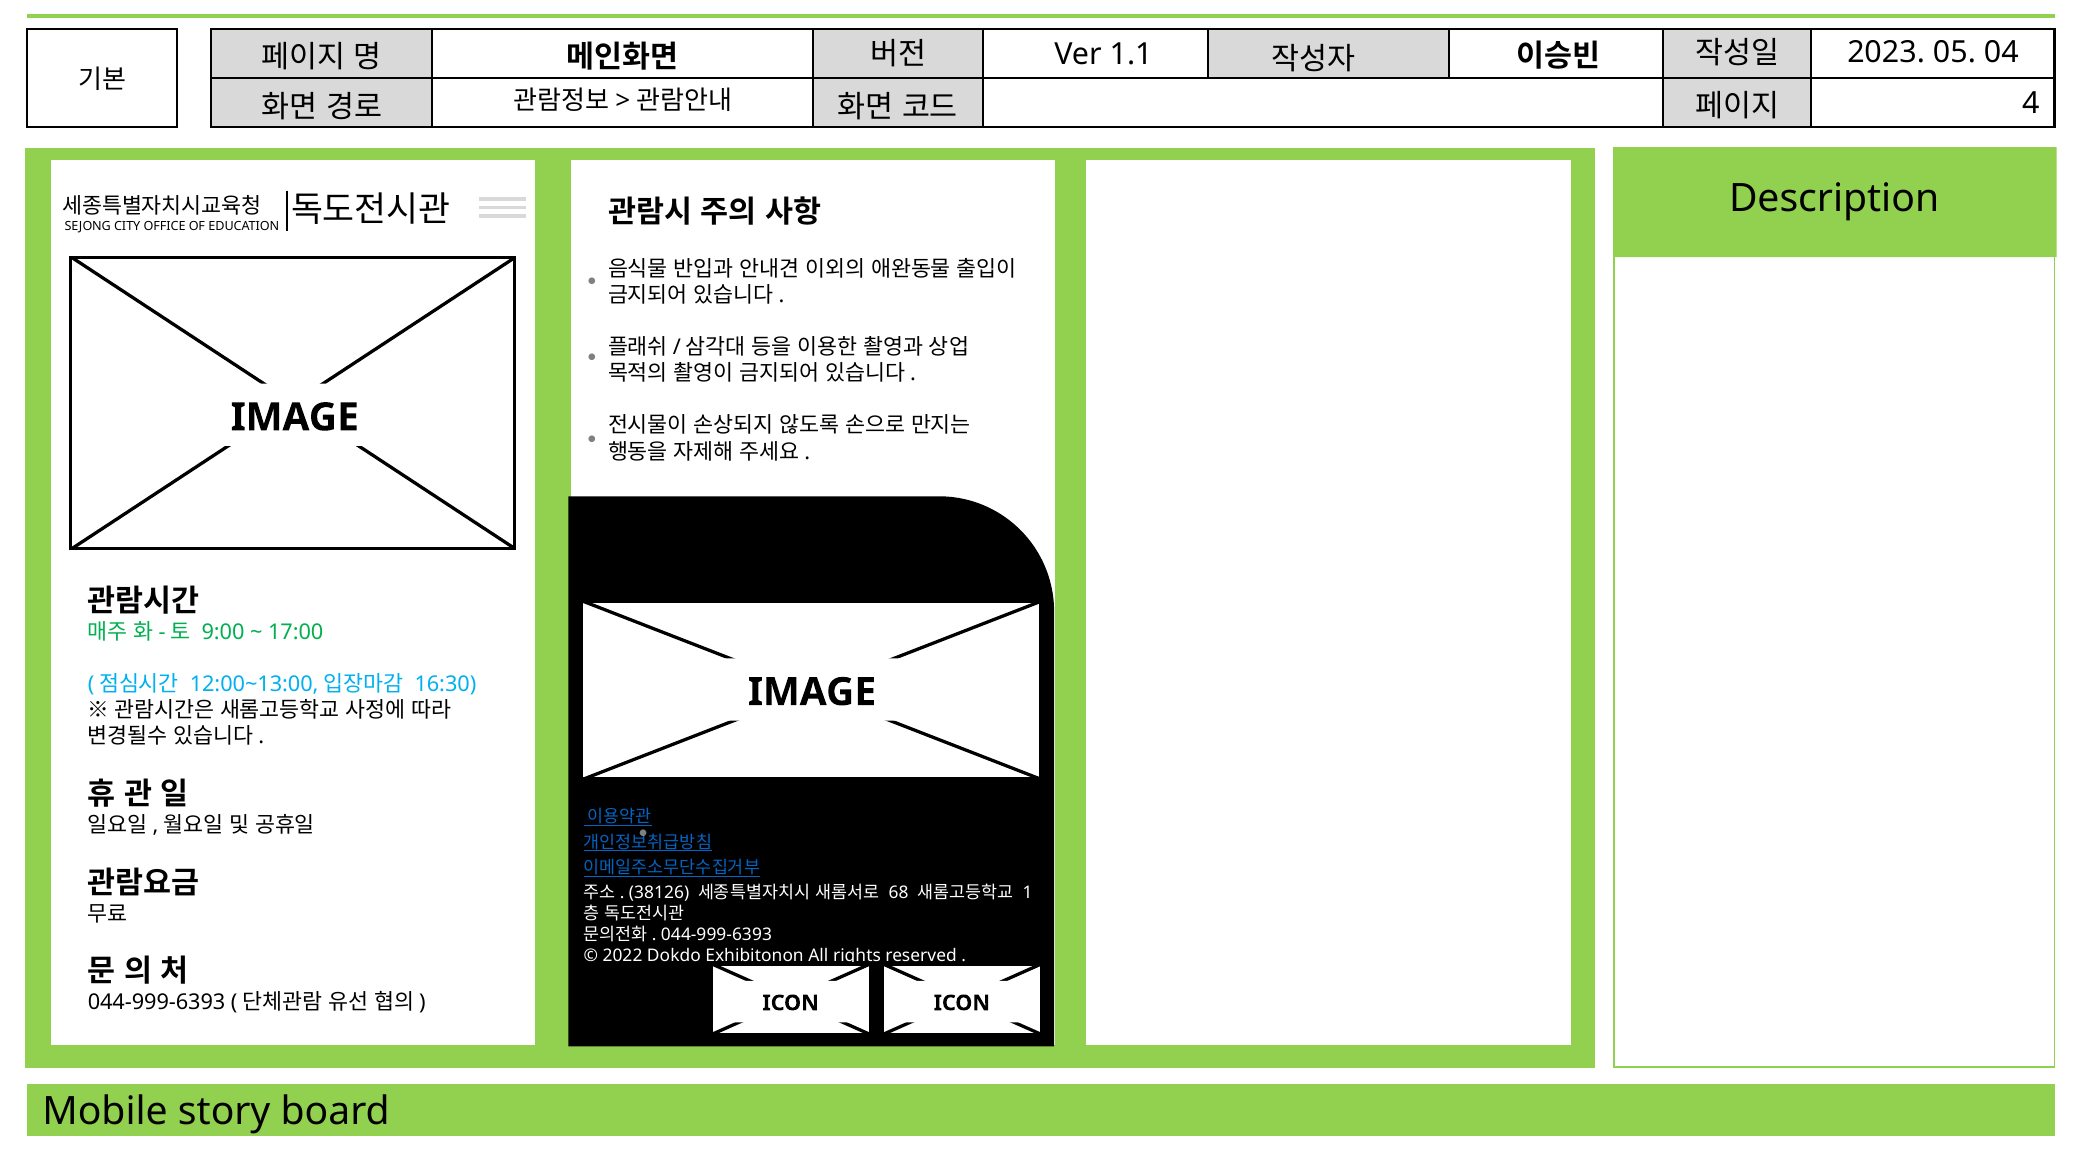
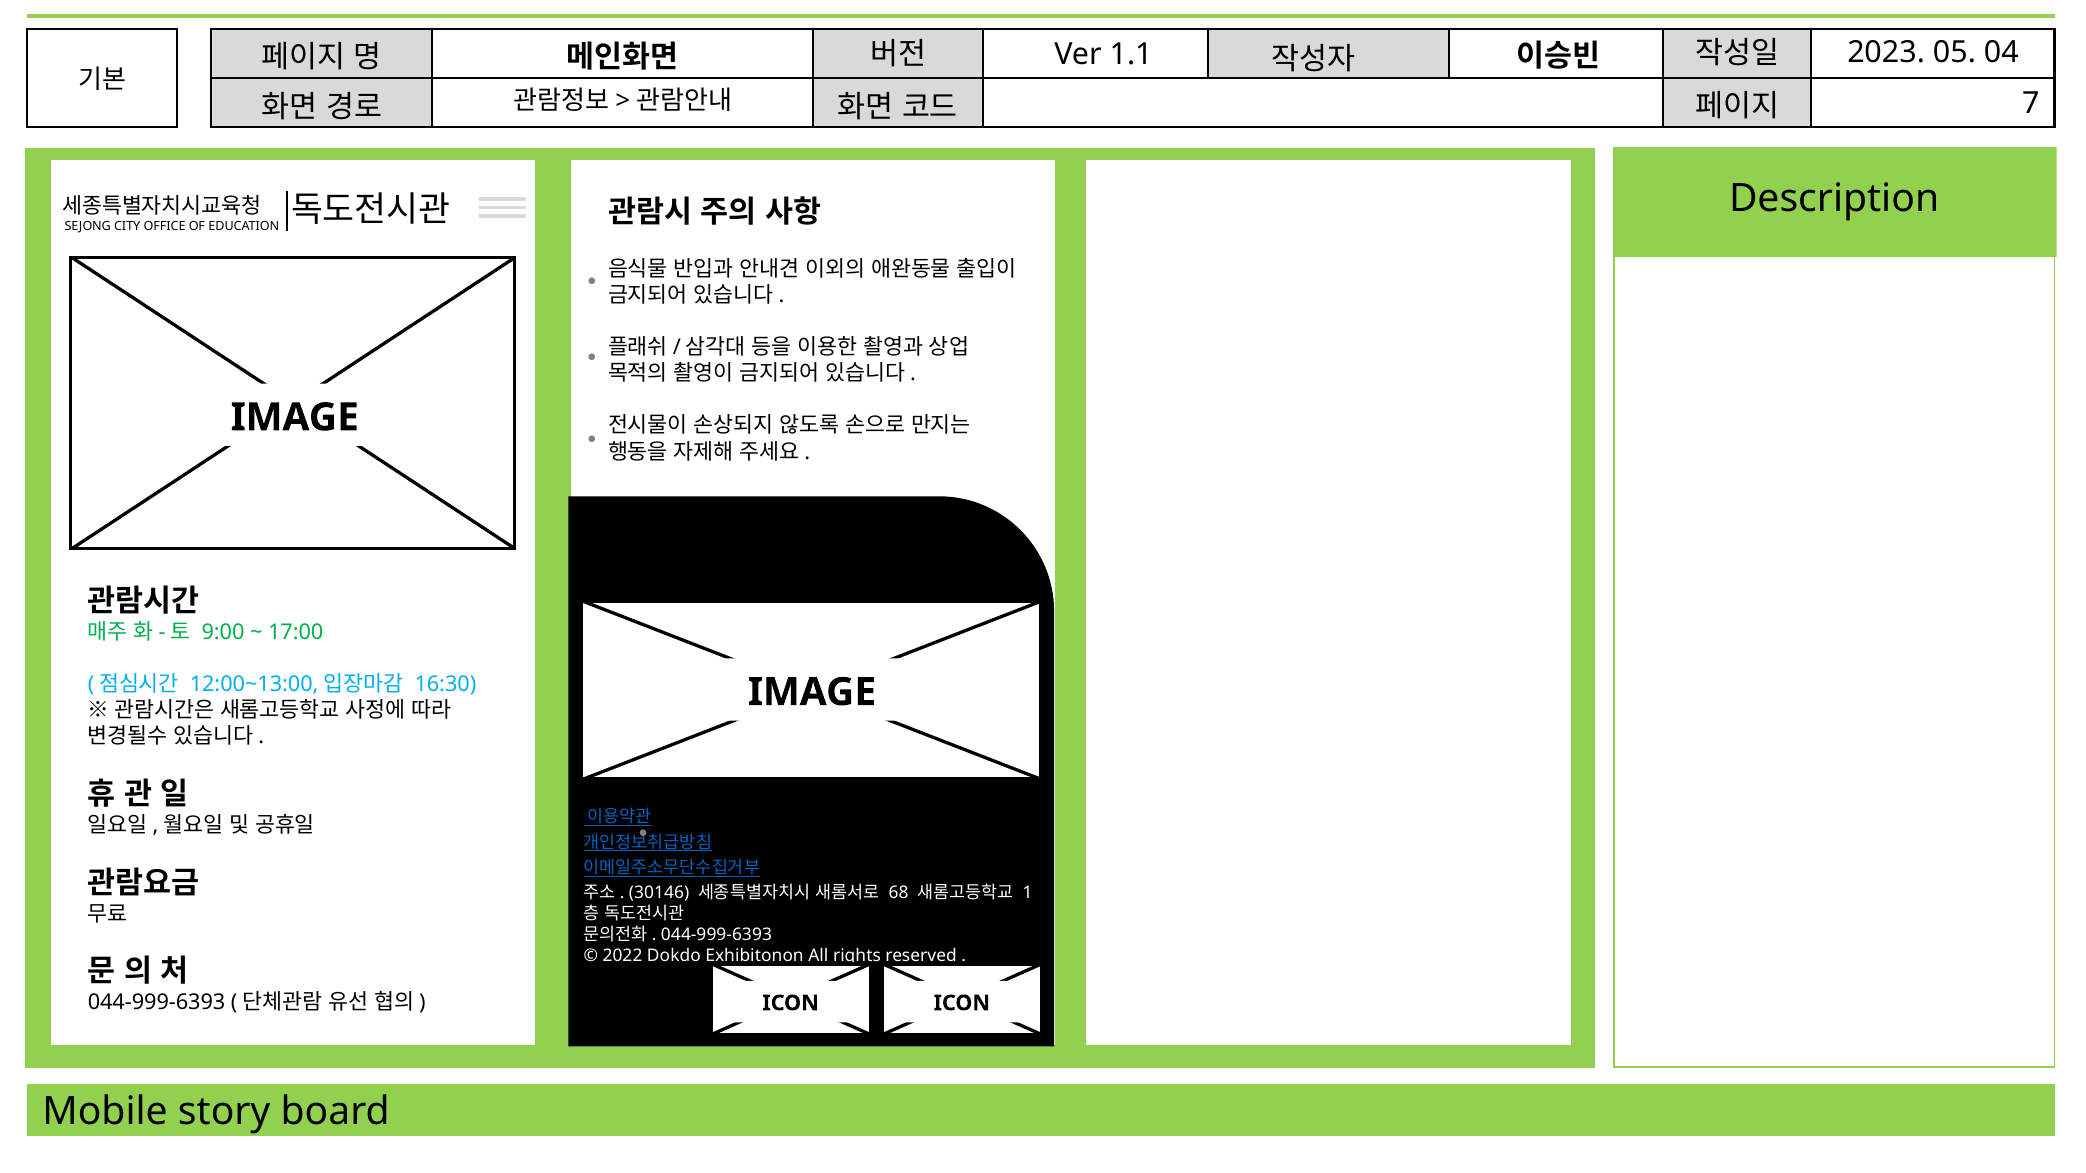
4: 4 -> 7 (2031, 104)
38126: 38126 -> 30146 (659, 893)
